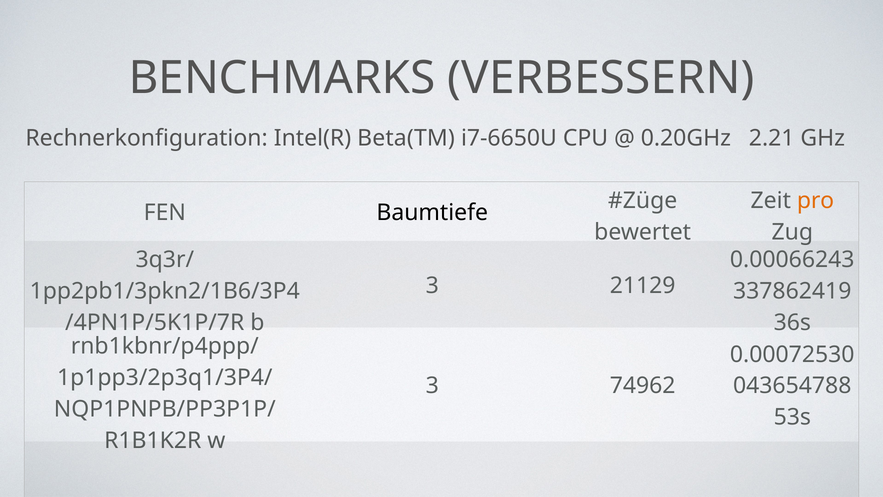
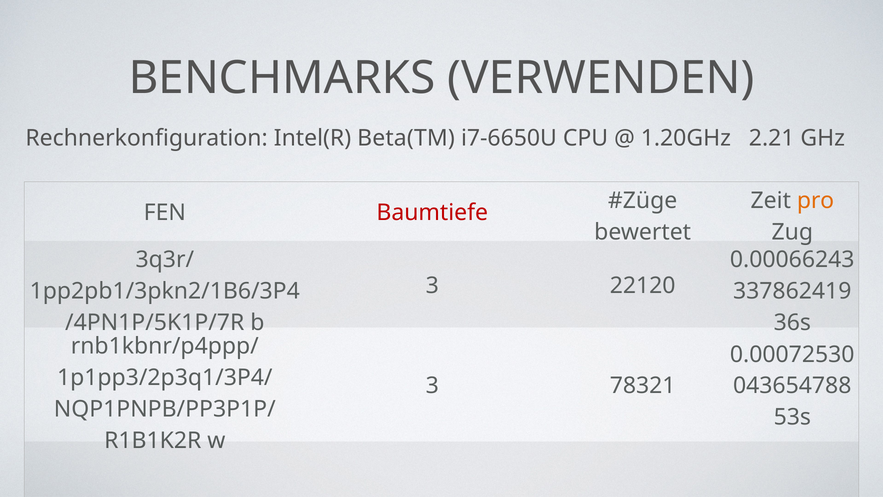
VERBESSERN: VERBESSERN -> VERWENDEN (601, 78)
0.20GHz: 0.20GHz -> 1.20GHz (686, 138)
Baumtiefe colour: black -> red (432, 213)
21129: 21129 -> 22120 (643, 285)
74962: 74962 -> 78321 (643, 386)
